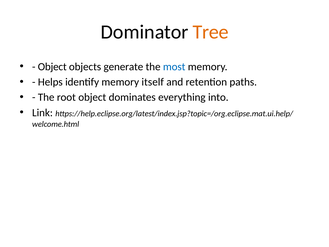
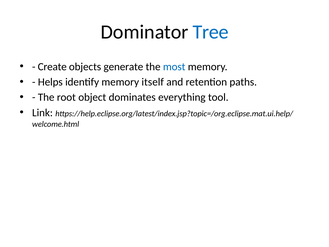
Tree colour: orange -> blue (211, 32)
Object: Object -> Create (52, 67)
into: into -> tool (218, 97)
